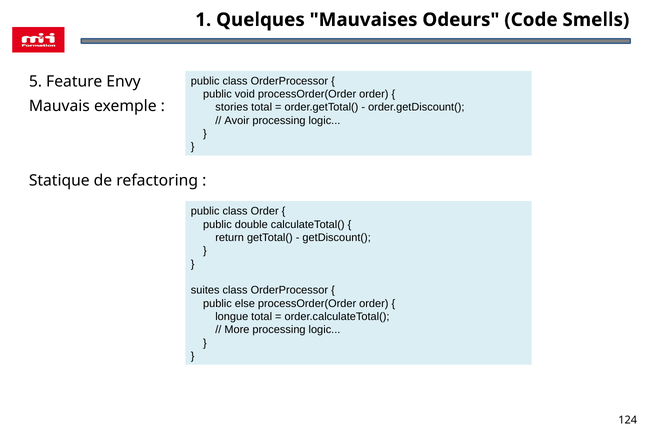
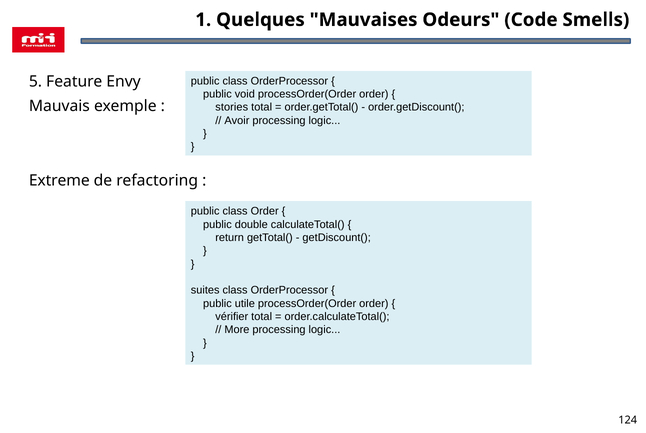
Statique: Statique -> Extreme (59, 181)
else: else -> utile (245, 303)
longue: longue -> vérifier (232, 316)
